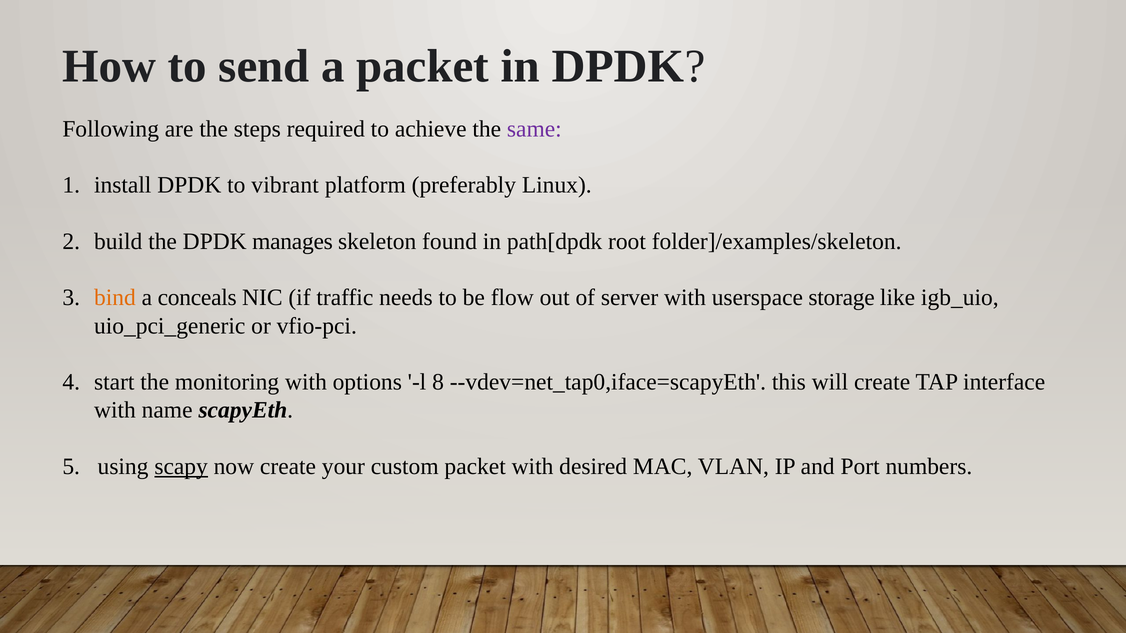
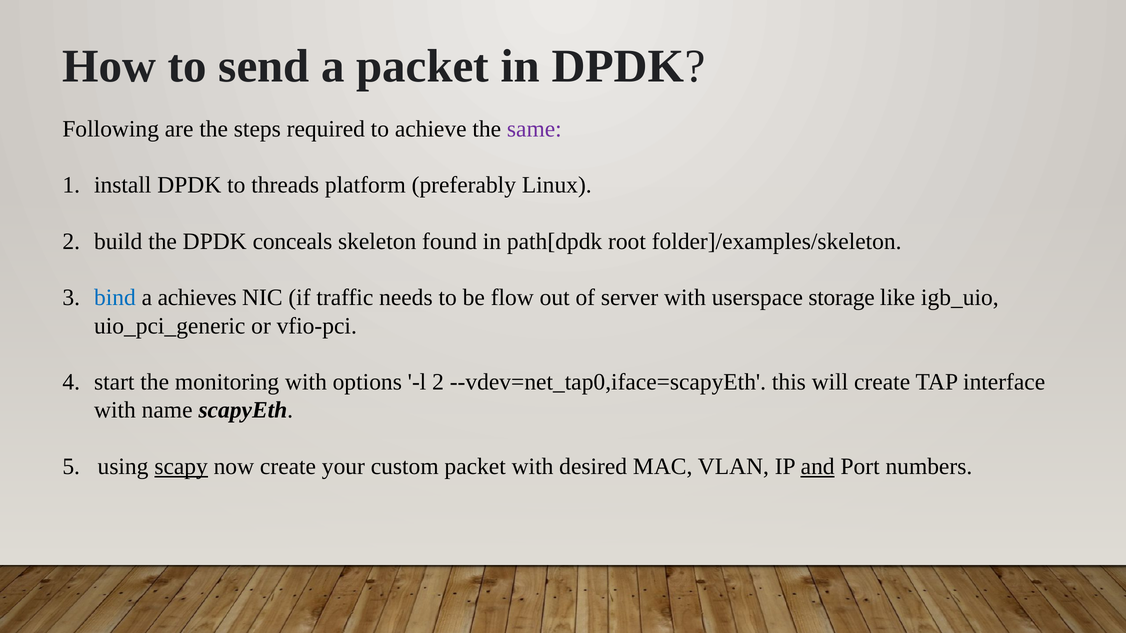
vibrant: vibrant -> threads (285, 185)
manages: manages -> conceals (292, 242)
bind colour: orange -> blue (115, 298)
conceals: conceals -> achieves (197, 298)
l 8: 8 -> 2 (438, 382)
and underline: none -> present (818, 467)
